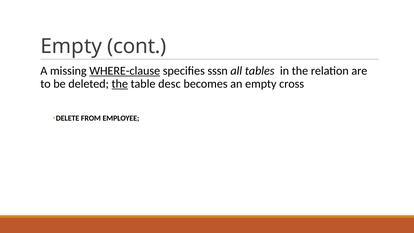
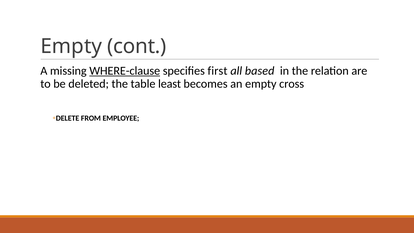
sssn: sssn -> first (218, 71)
tables: tables -> based (260, 71)
the underline: present -> none (120, 84)
desc: desc -> least (170, 84)
